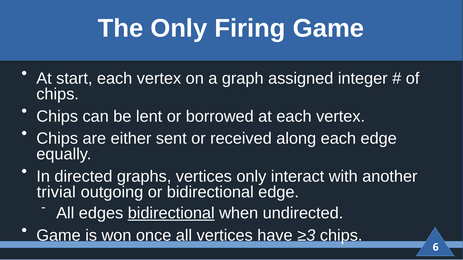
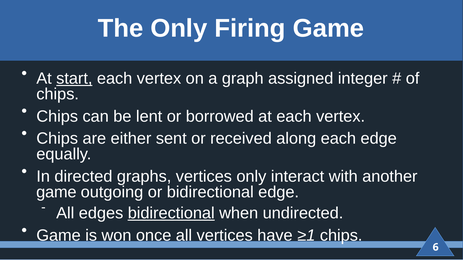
start underline: none -> present (74, 79)
trivial: trivial -> game (56, 192)
≥3: ≥3 -> ≥1 (306, 236)
